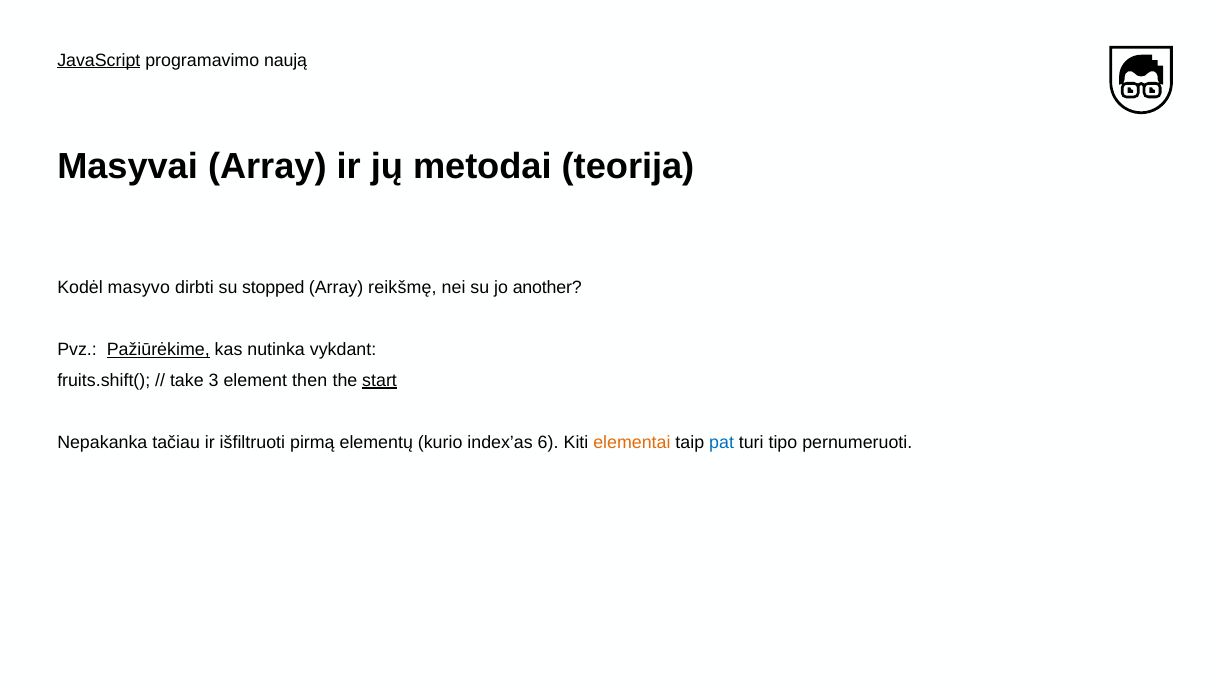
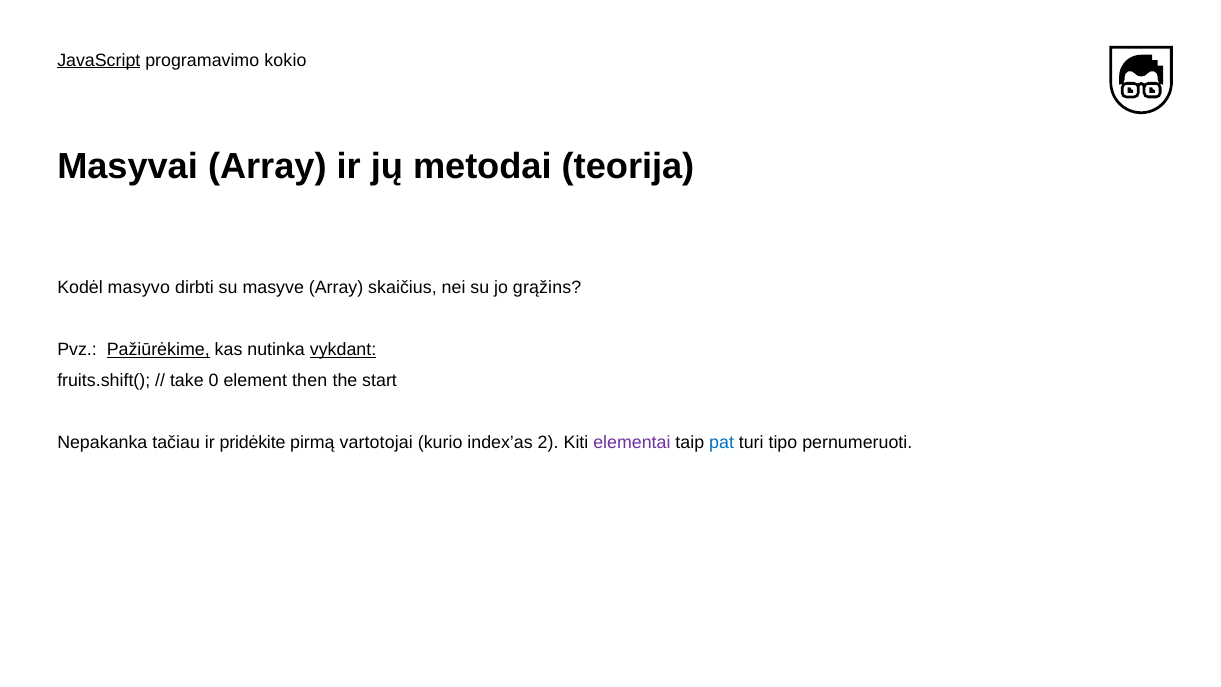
naują: naują -> kokio (285, 60)
stopped: stopped -> masyve (273, 287)
reikšmę: reikšmę -> skaičius (402, 287)
another: another -> grąžins (547, 287)
vykdant underline: none -> present (343, 349)
3: 3 -> 0 (214, 380)
start underline: present -> none (380, 380)
išfiltruoti: išfiltruoti -> pridėkite (252, 442)
elementų: elementų -> vartotojai (376, 442)
6: 6 -> 2 (548, 442)
elementai colour: orange -> purple (632, 442)
